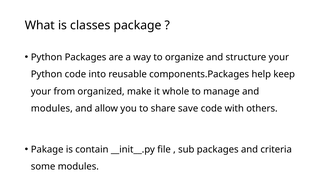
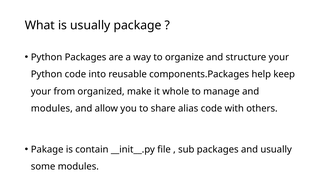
is classes: classes -> usually (90, 25)
save: save -> alias (188, 108)
and criteria: criteria -> usually (276, 149)
